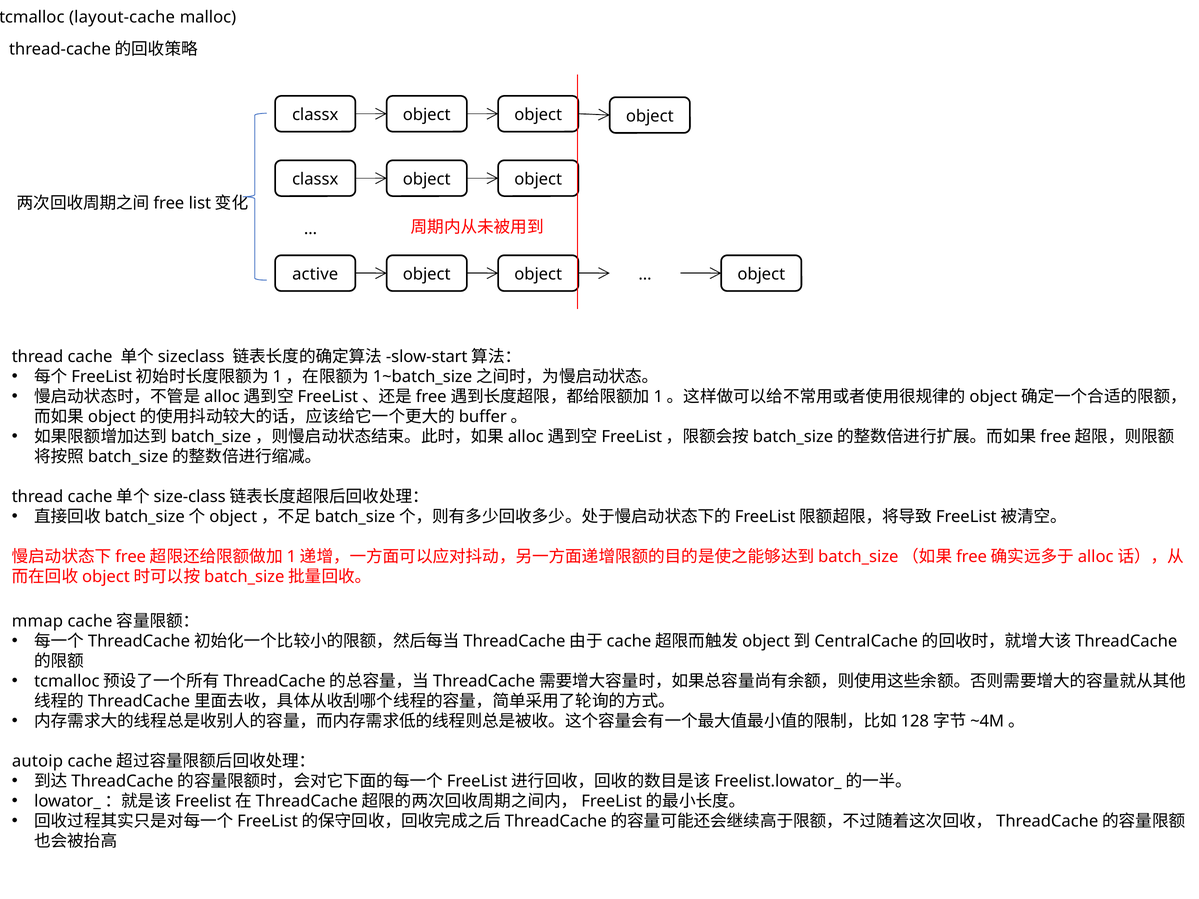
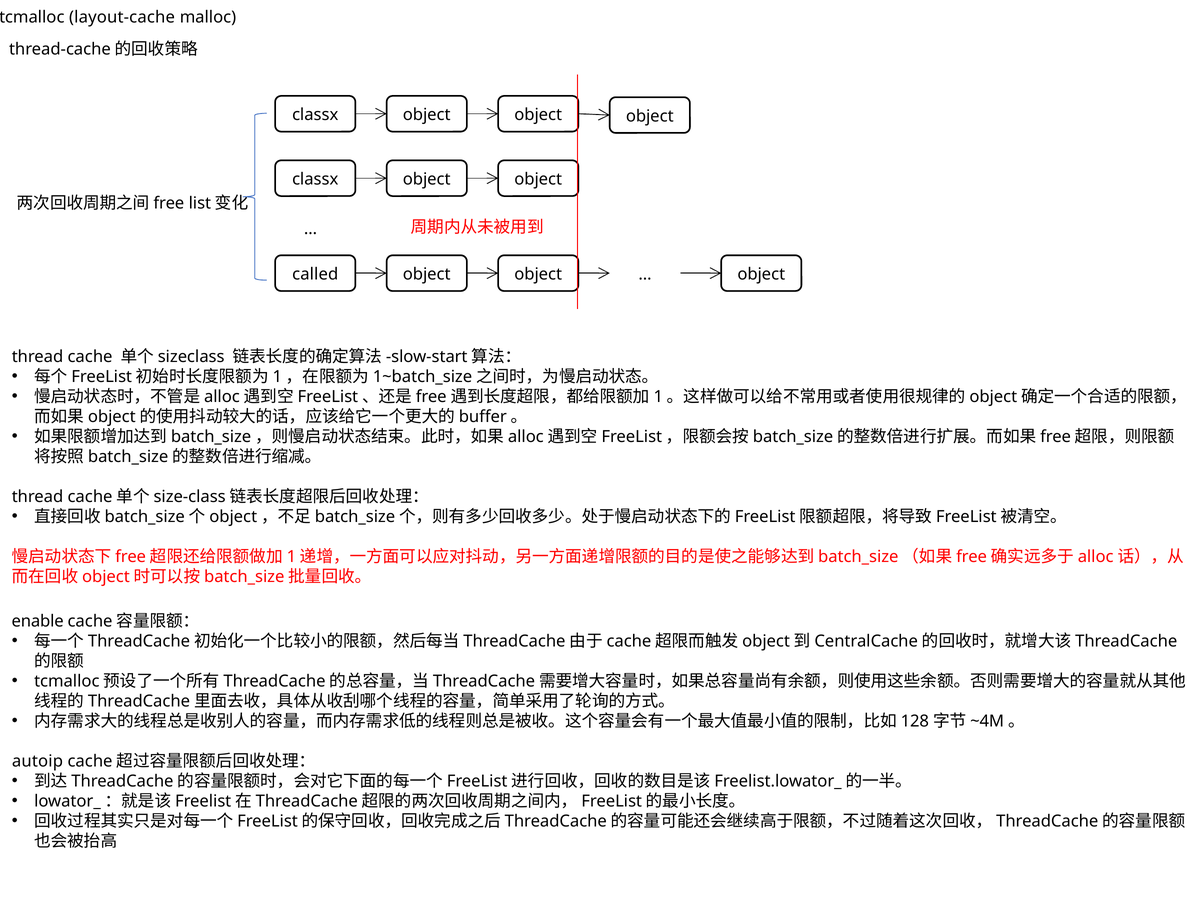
active: active -> called (315, 274)
mmap: mmap -> enable (38, 621)
